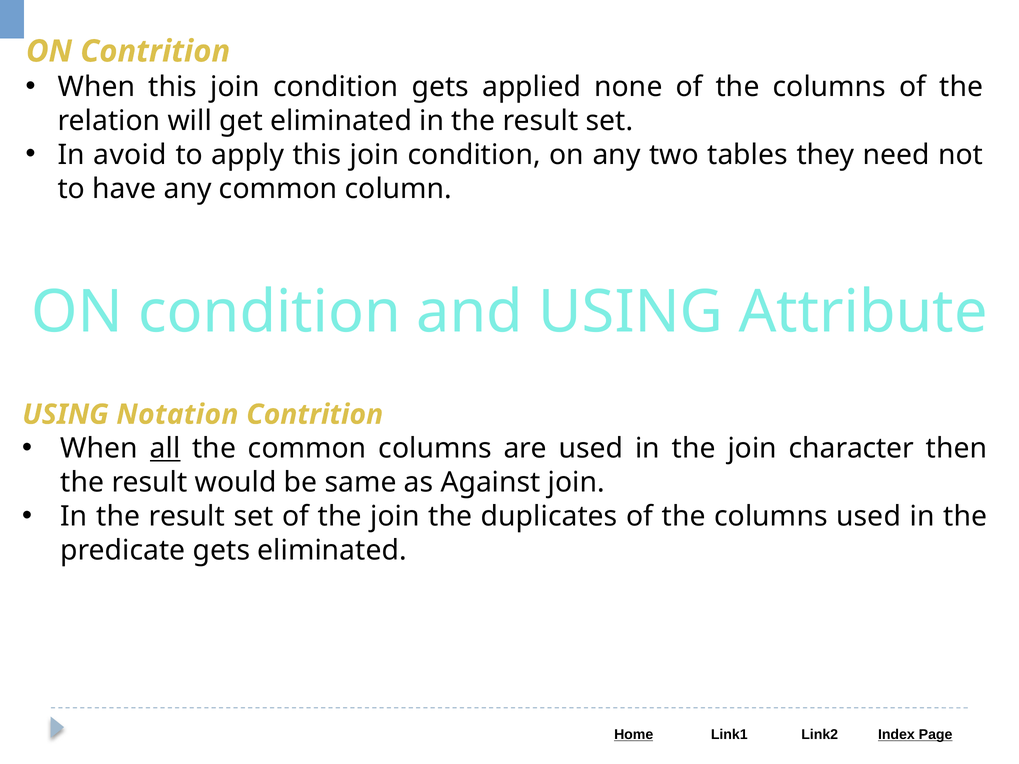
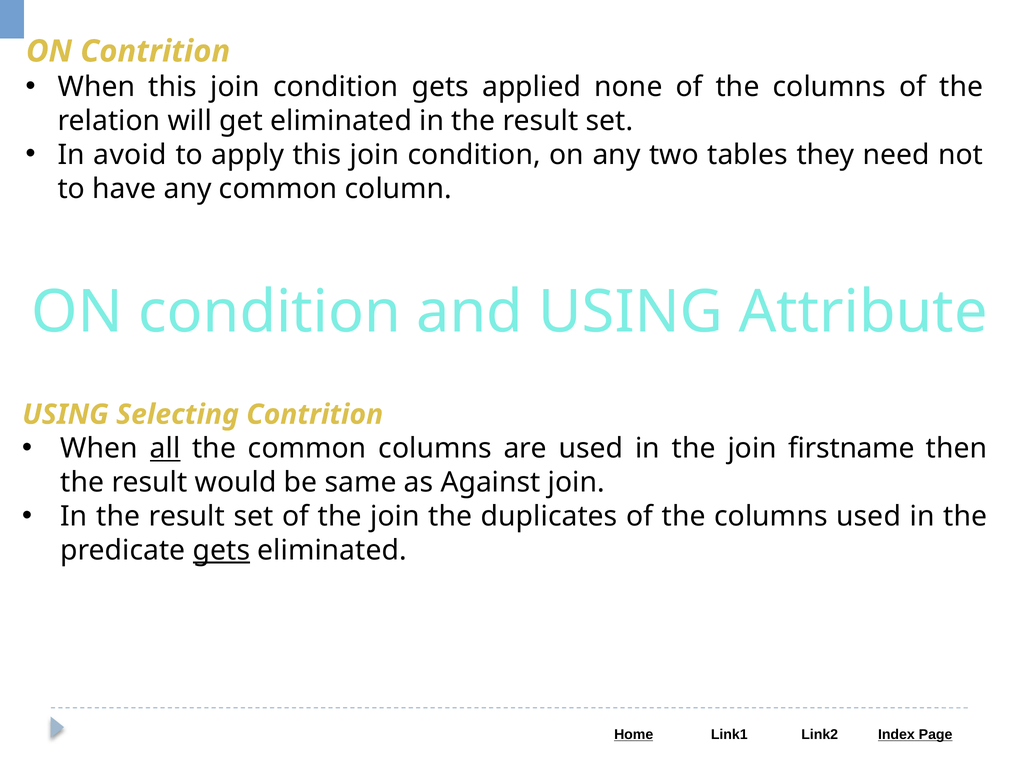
Notation: Notation -> Selecting (178, 415)
character: character -> firstname (852, 449)
gets underline: none -> present (222, 551)
